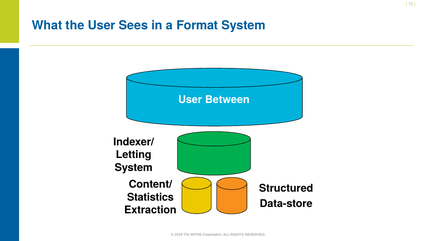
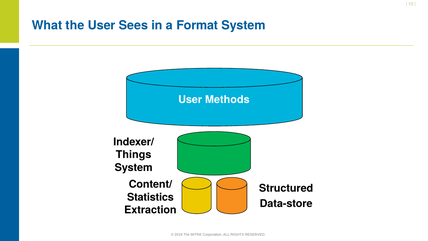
Between: Between -> Methods (227, 100)
Letting: Letting -> Things (134, 155)
